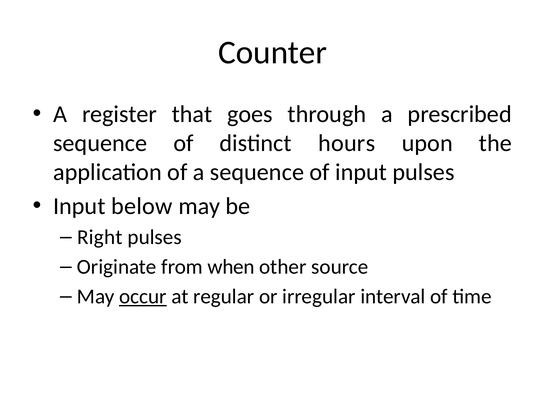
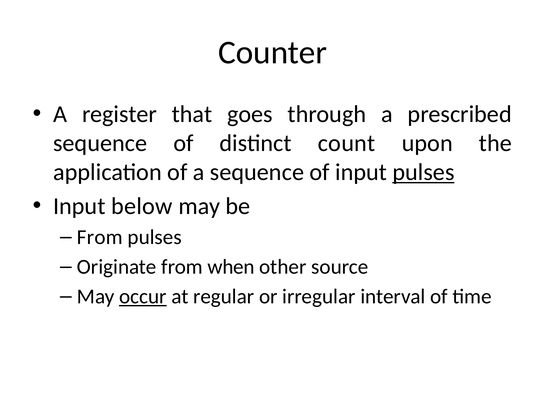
hours: hours -> count (347, 143)
pulses underline: none -> present (423, 172)
Right: Right -> From (100, 238)
